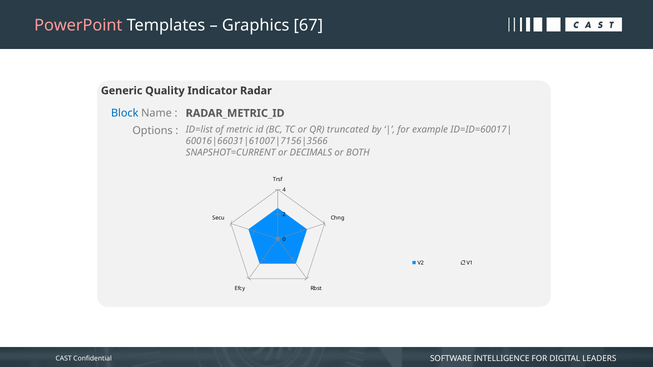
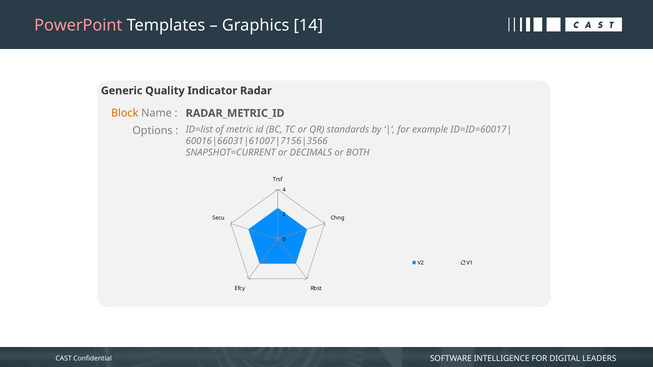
67: 67 -> 14 (308, 25)
Block colour: blue -> orange (125, 113)
truncated: truncated -> standards (348, 130)
